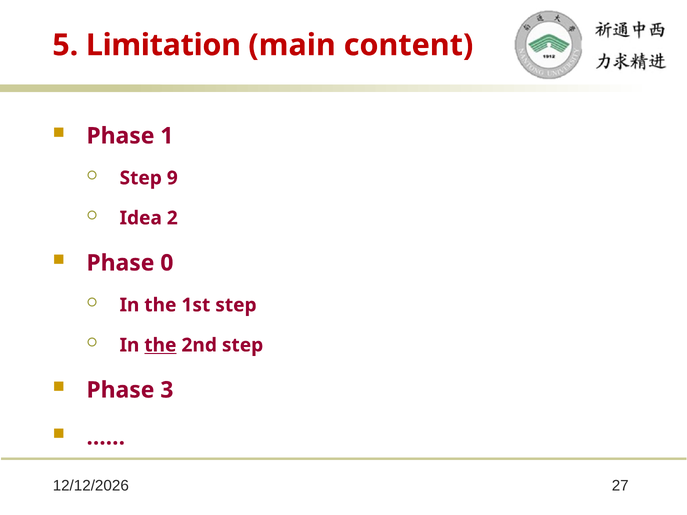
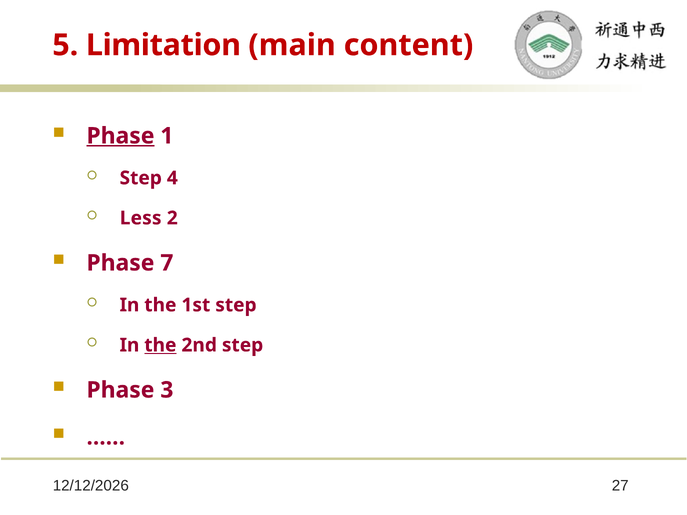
Phase underline: none -> present (120, 136)
9: 9 -> 4 (172, 178)
Idea: Idea -> Less (141, 218)
0: 0 -> 7 (167, 263)
